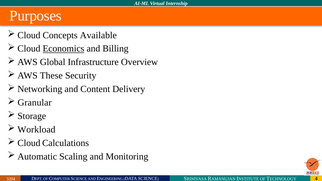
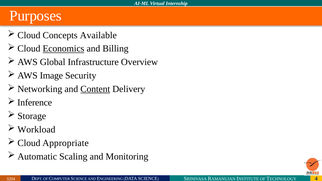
These: These -> Image (51, 76)
Content underline: none -> present (95, 89)
Granular: Granular -> Inference (35, 103)
Calculations: Calculations -> Appropriate (66, 143)
